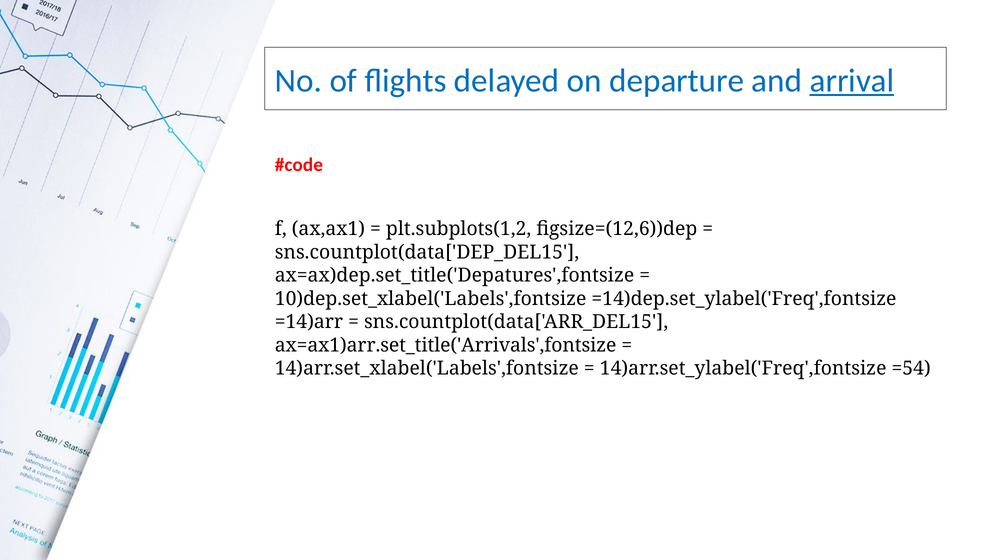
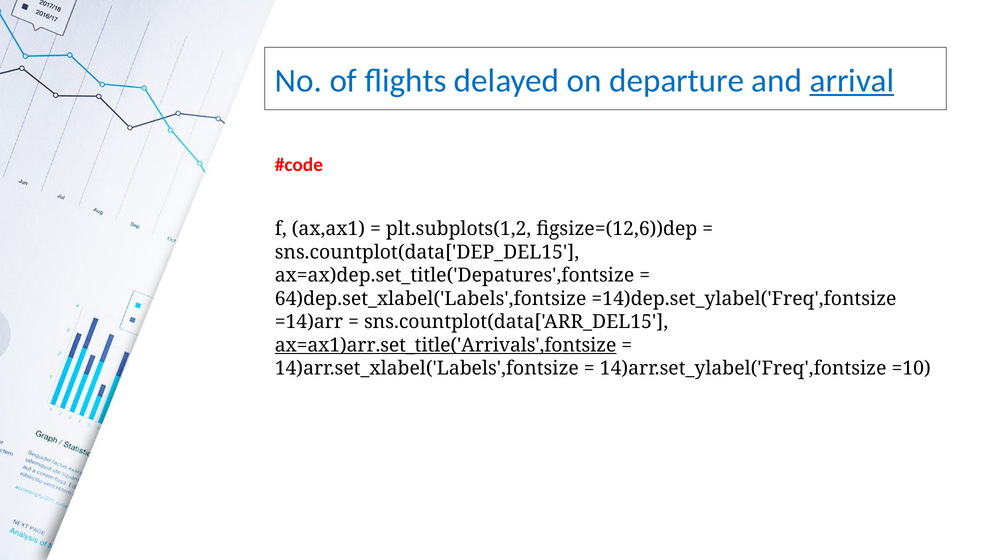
10)dep.set_xlabel('Labels',fontsize: 10)dep.set_xlabel('Labels',fontsize -> 64)dep.set_xlabel('Labels',fontsize (431, 299)
ax=ax1)arr.set_title('Arrivals',fontsize underline: none -> present (446, 345)
=54: =54 -> =10 (911, 368)
